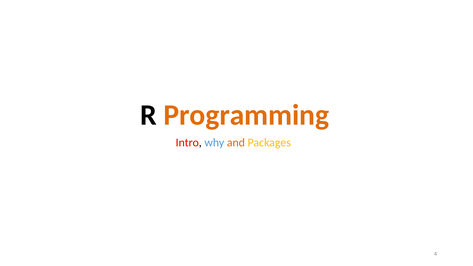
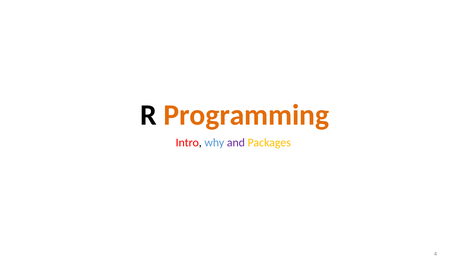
and colour: orange -> purple (236, 143)
